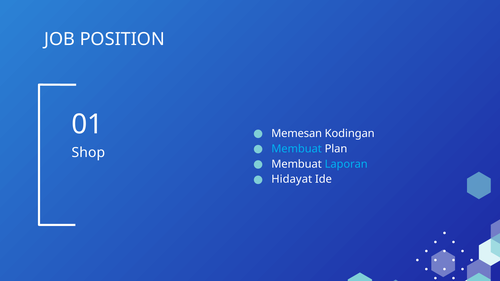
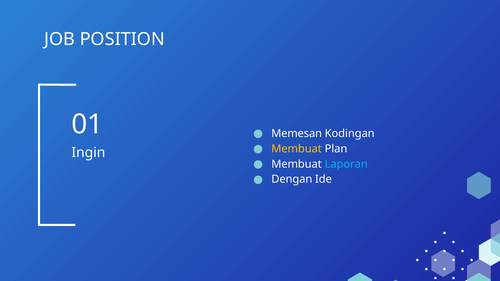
Membuat colour: light blue -> yellow (297, 149)
Shop: Shop -> Ingin (88, 153)
Hidayat: Hidayat -> Dengan (292, 179)
